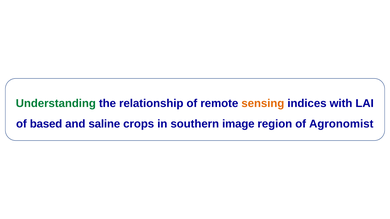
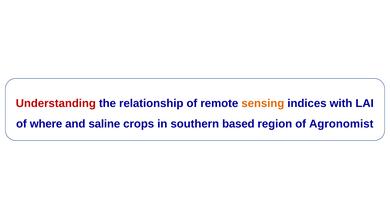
Understanding colour: green -> red (56, 104)
based: based -> where (46, 124)
image: image -> based (238, 124)
